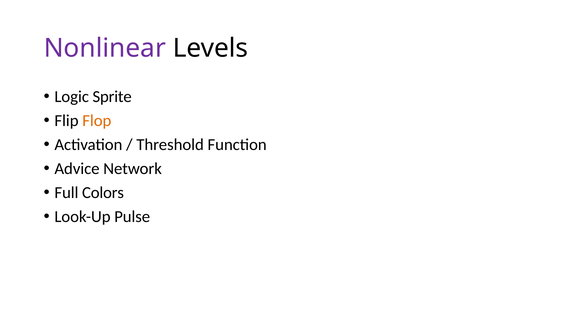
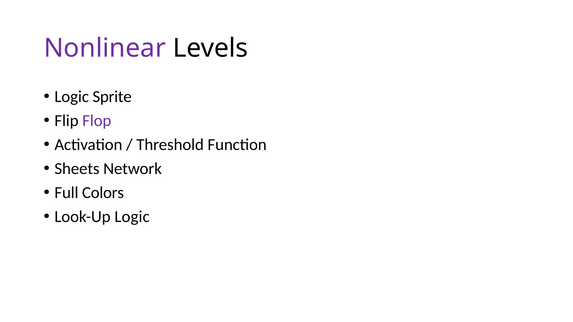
Flop colour: orange -> purple (97, 121)
Advice: Advice -> Sheets (77, 169)
Look-Up Pulse: Pulse -> Logic (132, 217)
